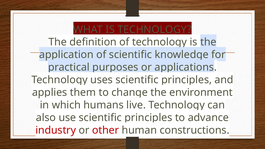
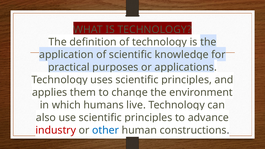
other colour: red -> blue (106, 130)
